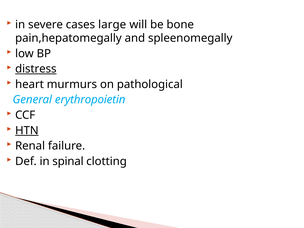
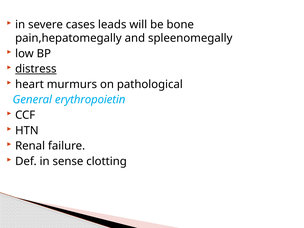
large: large -> leads (112, 25)
HTN underline: present -> none (27, 130)
spinal: spinal -> sense (68, 161)
